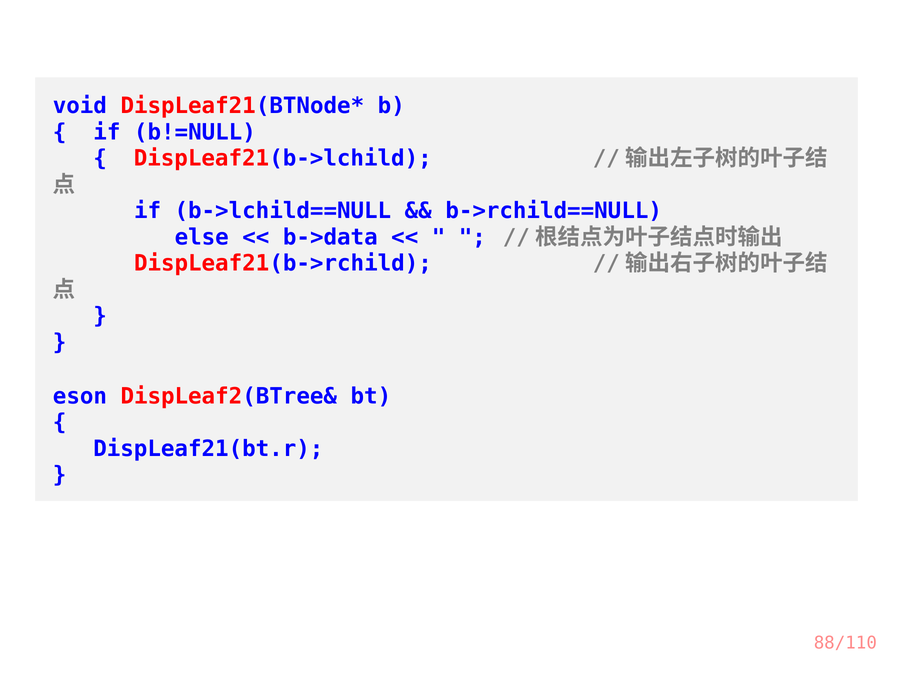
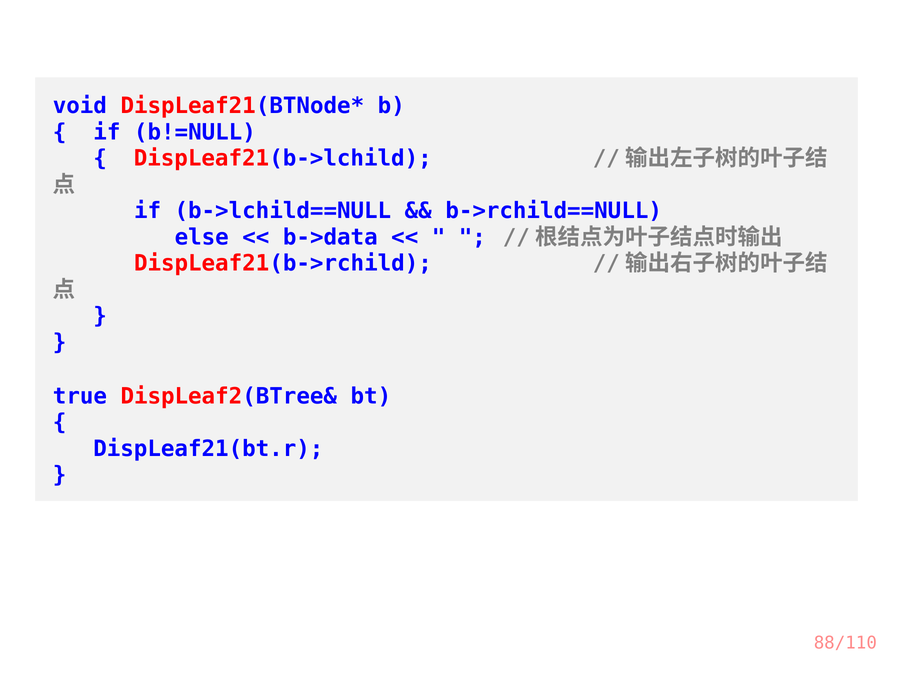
eson: eson -> true (80, 396)
